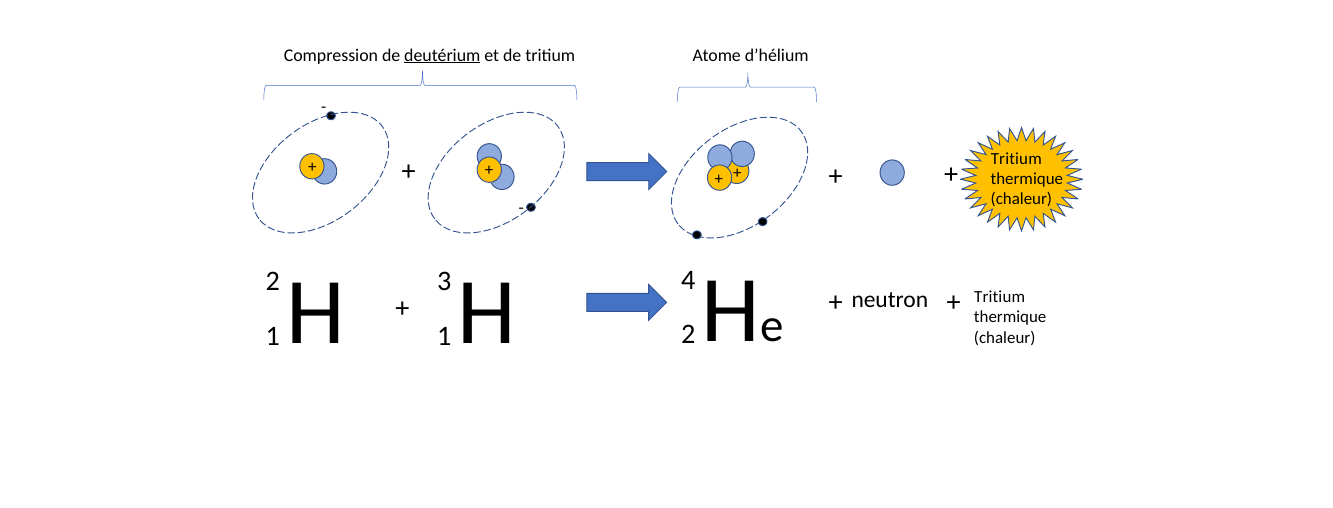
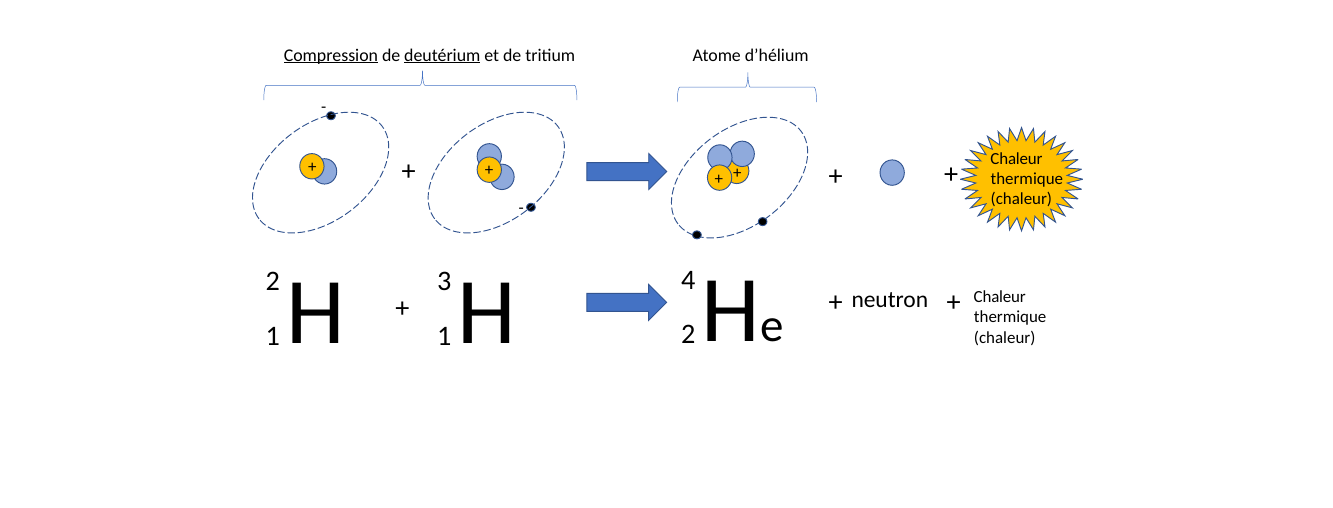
Compression underline: none -> present (331, 55)
Tritium: Tritium -> Chaleur (1016, 159)
Tritium: Tritium -> Chaleur (1000, 297)
